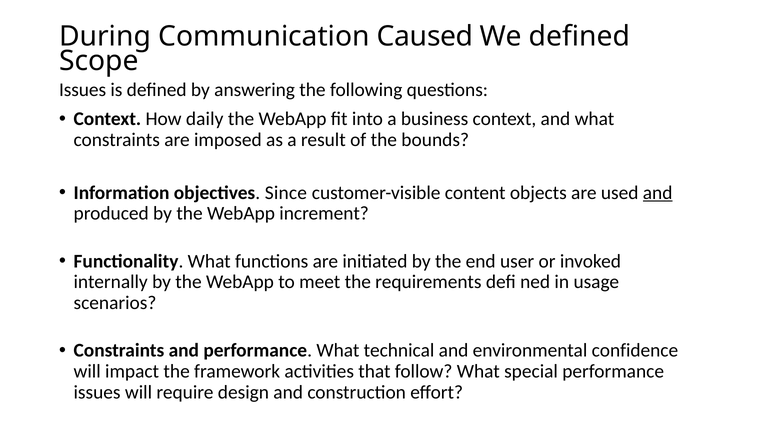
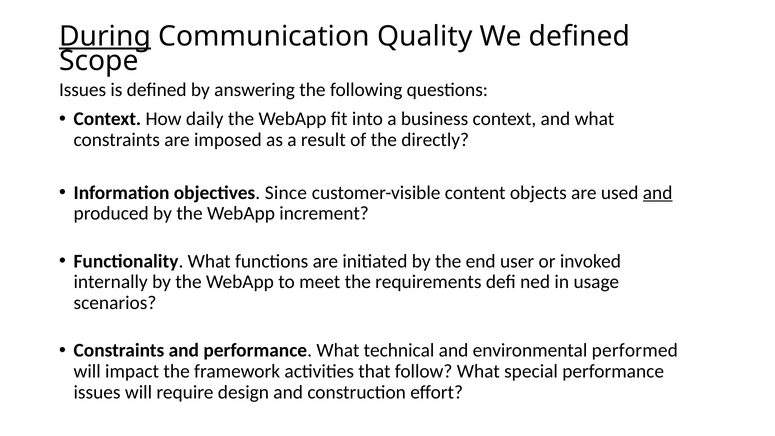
During underline: none -> present (105, 36)
Caused: Caused -> Quality (425, 36)
bounds: bounds -> directly (435, 140)
confidence: confidence -> performed (635, 350)
